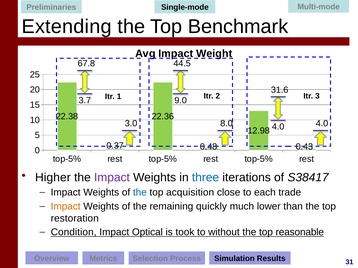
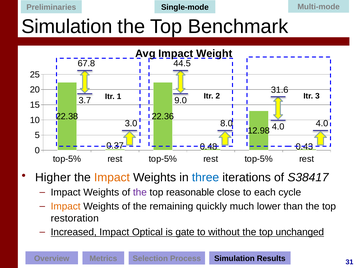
Extending: Extending -> Simulation (67, 27)
Impact colour: purple -> orange (112, 178)
the colour: blue -> purple (140, 193)
acquisition: acquisition -> reasonable (190, 193)
trade: trade -> cycle (290, 193)
Condition: Condition -> Increased (74, 233)
took: took -> gate (185, 233)
reasonable: reasonable -> unchanged (300, 233)
